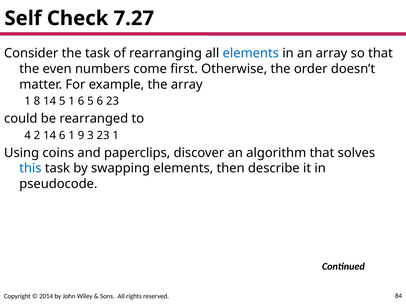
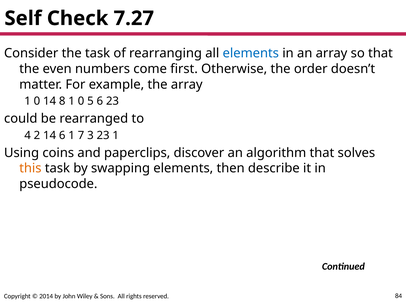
8: 8 -> 0 (37, 101)
14 5: 5 -> 8 (62, 101)
6: 6 -> 0 (81, 101)
9: 9 -> 7 (81, 135)
this colour: blue -> orange (30, 168)
